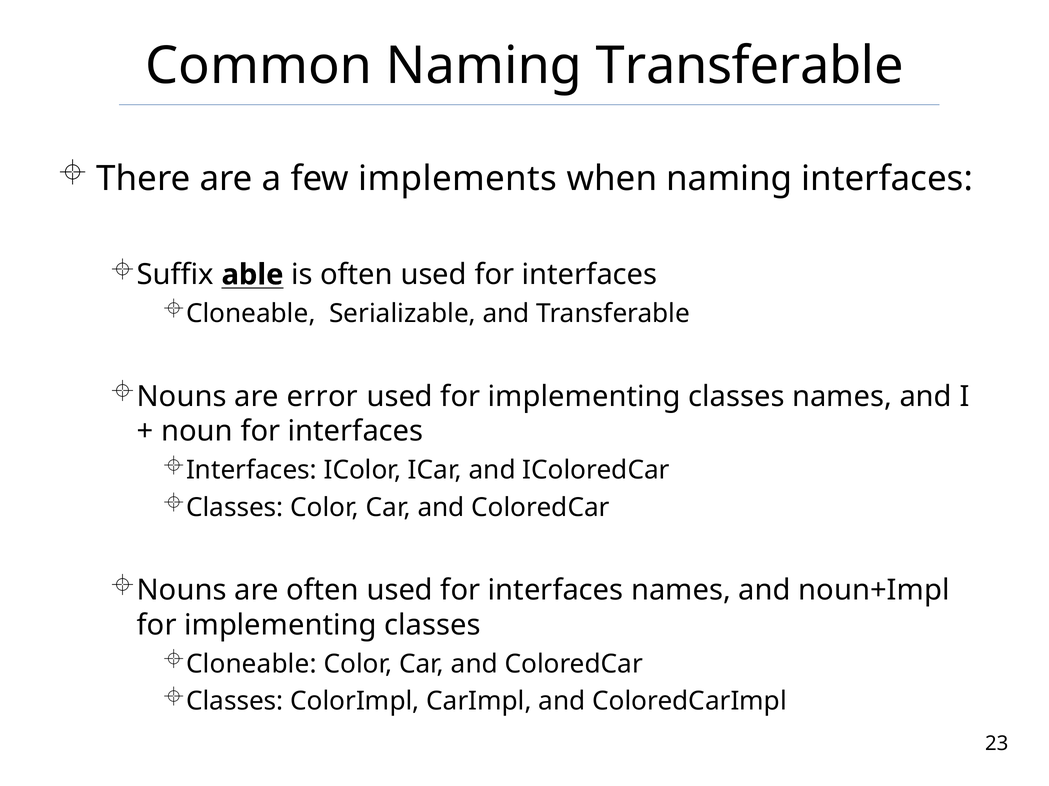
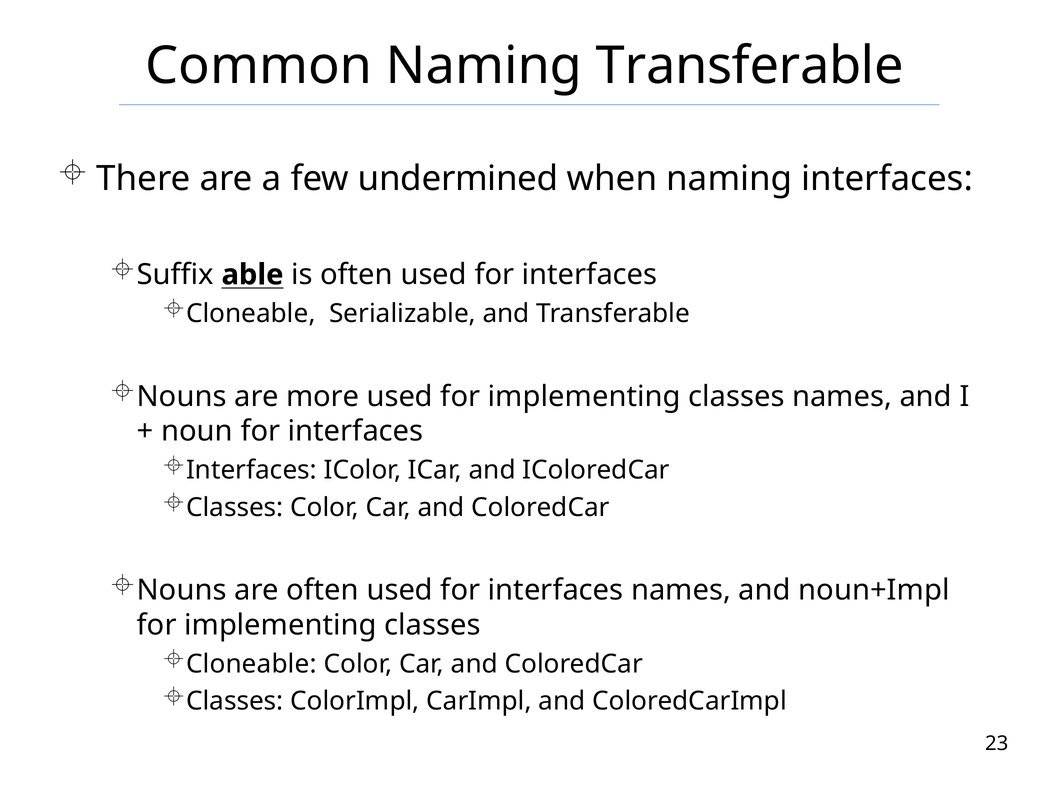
implements: implements -> undermined (458, 179)
error: error -> more (323, 397)
